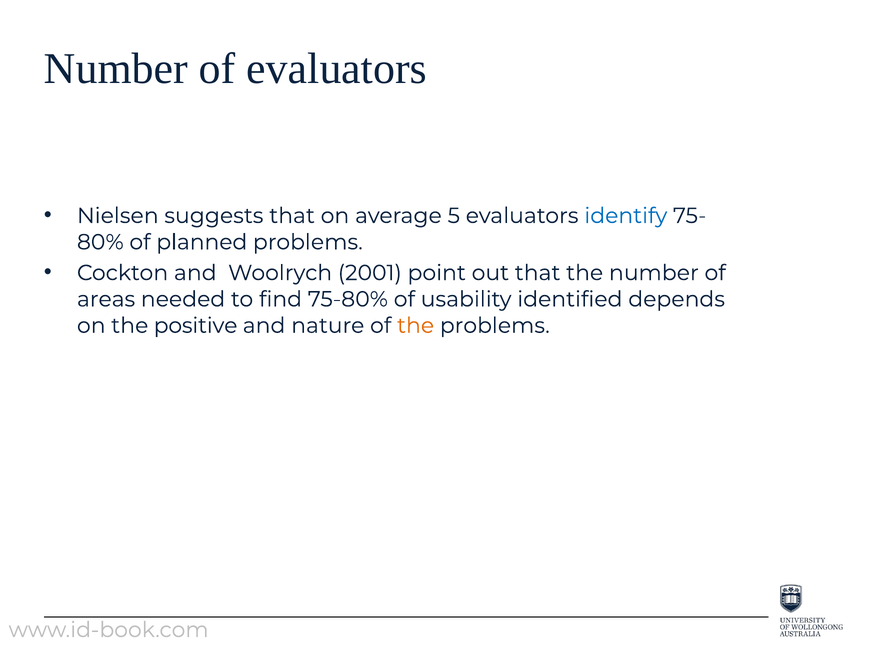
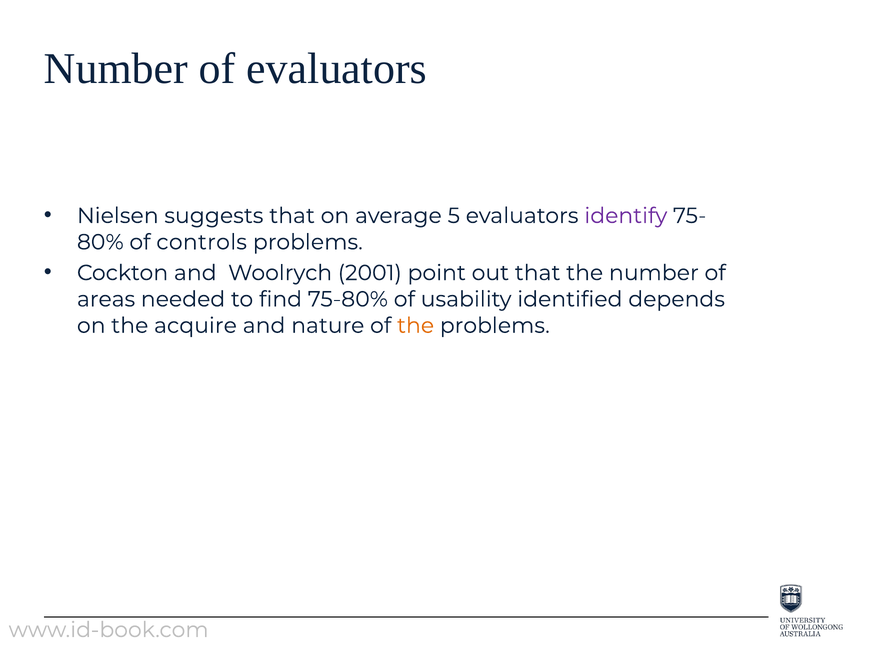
identify colour: blue -> purple (626, 216)
planned: planned -> controls (202, 242)
positive: positive -> acquire (195, 326)
